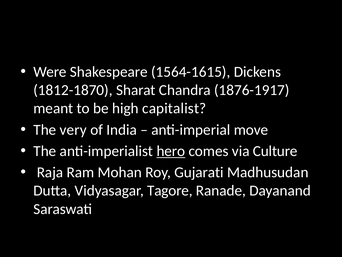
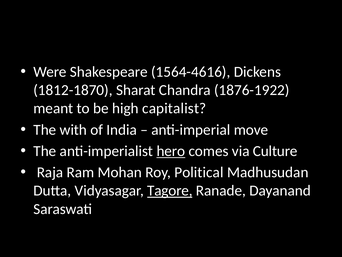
1564-1615: 1564-1615 -> 1564-4616 (191, 72)
1876-1917: 1876-1917 -> 1876-1922 (252, 90)
very: very -> with (73, 130)
Gujarati: Gujarati -> Political (199, 172)
Tagore underline: none -> present (170, 190)
